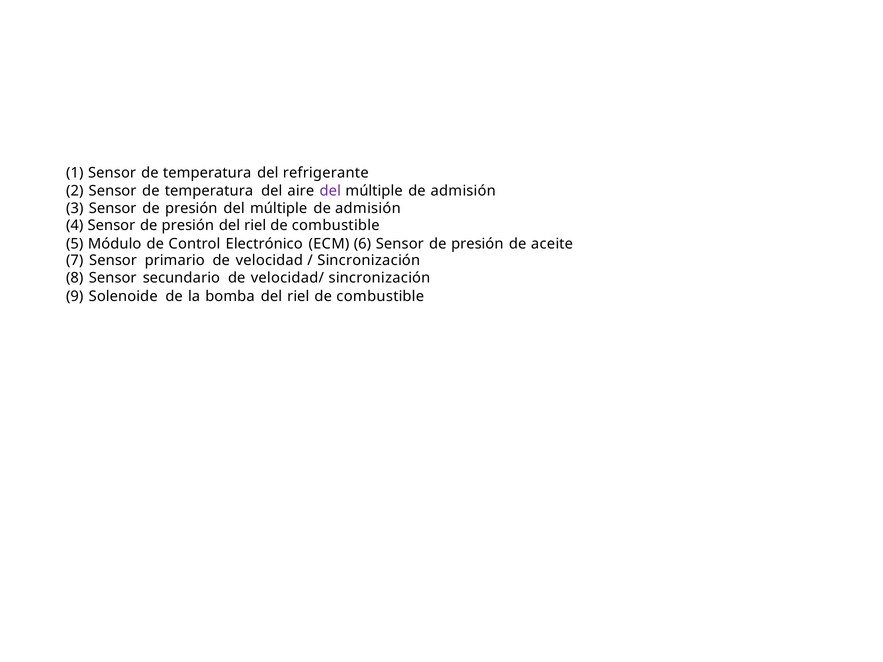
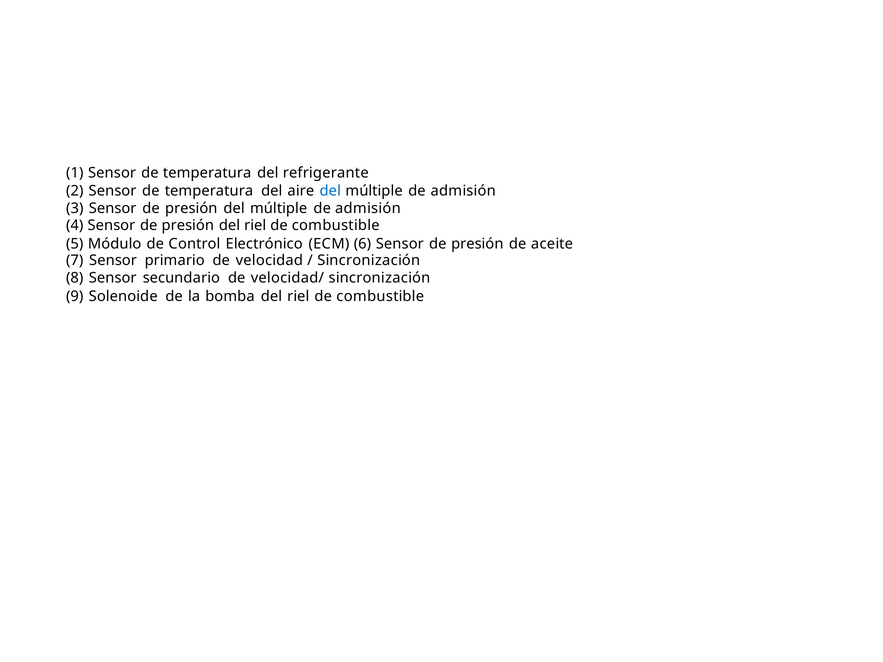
del colour: purple -> blue (330, 191)
